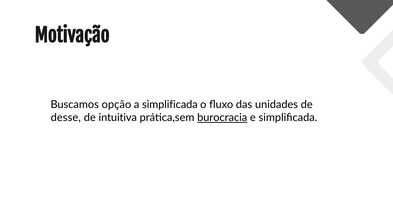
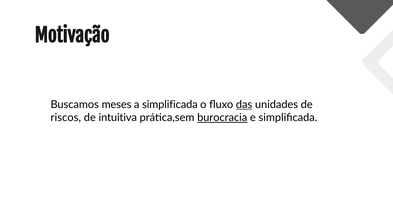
opção: opção -> meses (117, 105)
das underline: none -> present (244, 105)
desse: desse -> riscos (66, 118)
